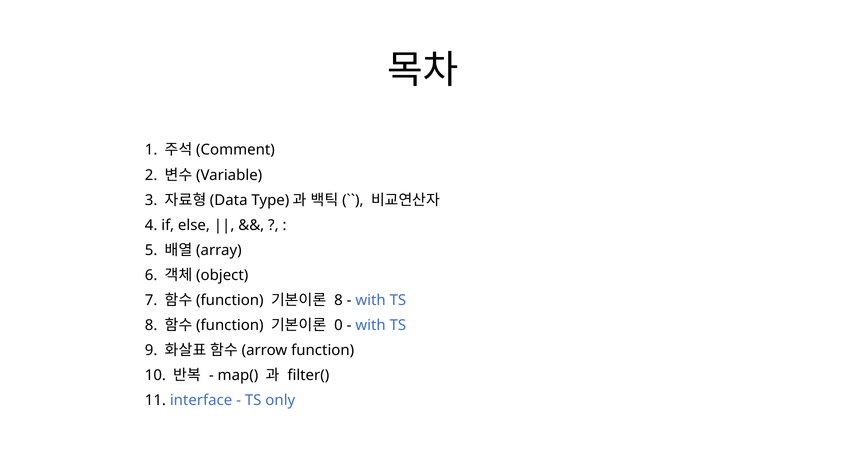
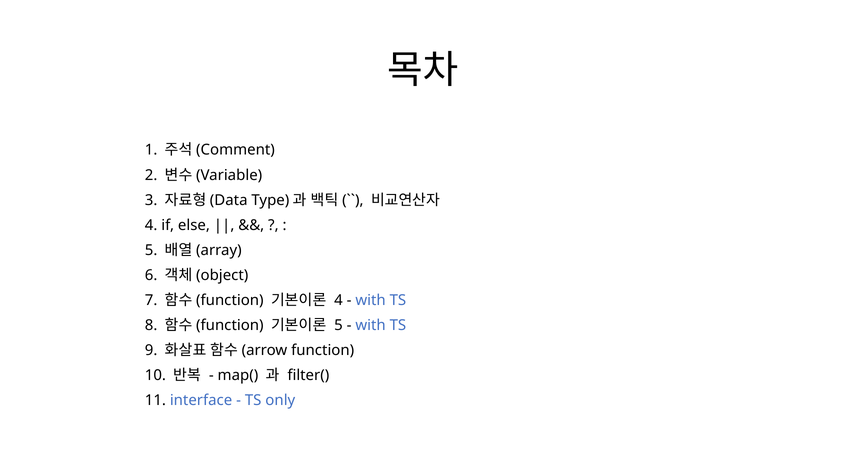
8: 8 -> 4 (339, 300)
0: 0 -> 5 (339, 325)
